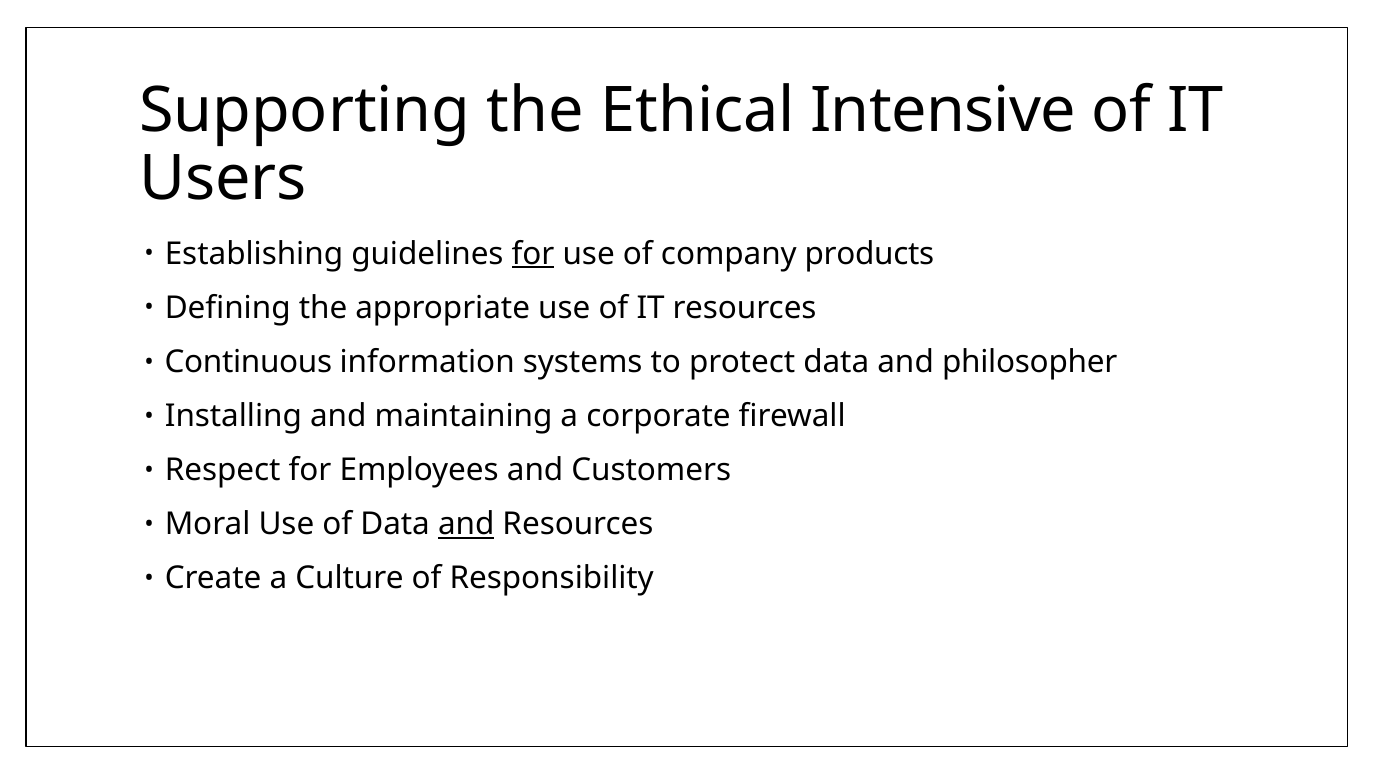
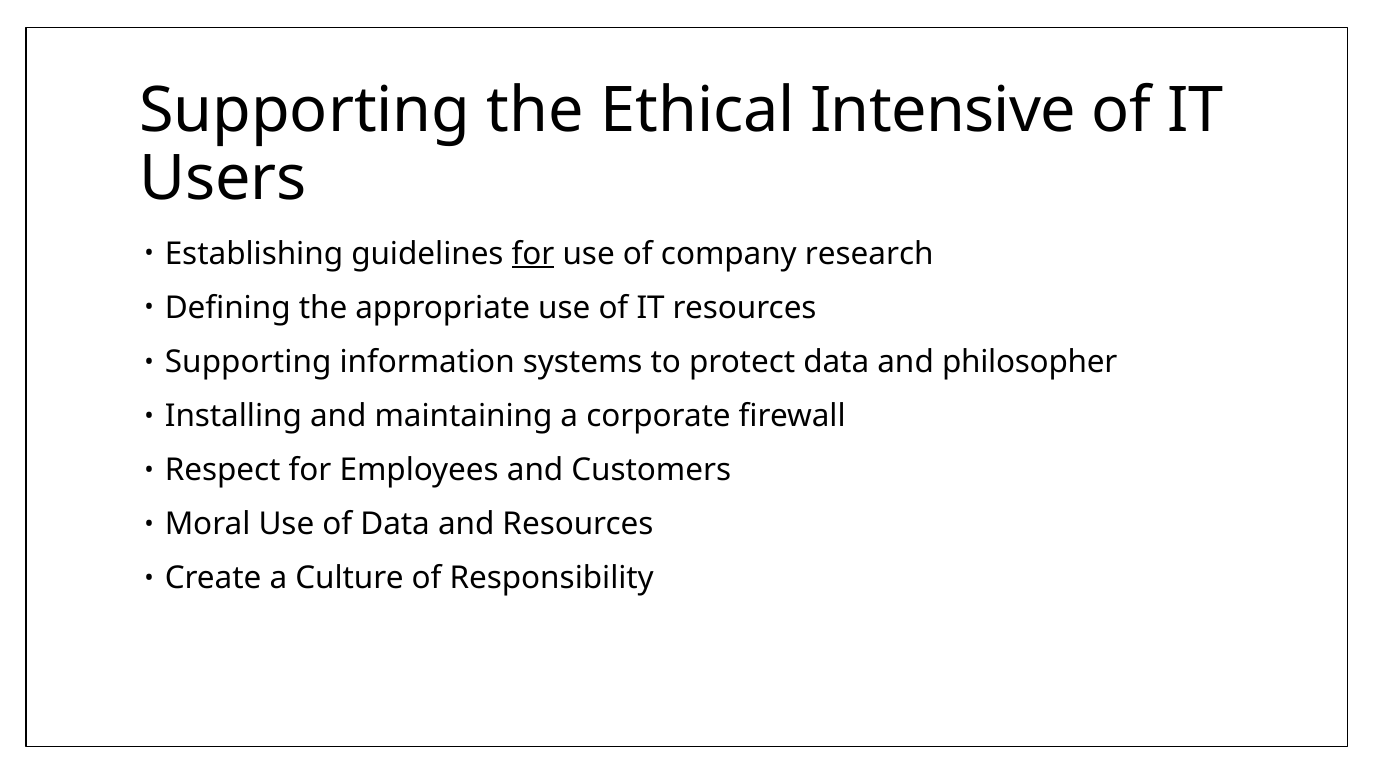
products: products -> research (869, 254)
Continuous: Continuous -> Supporting (248, 362)
and underline: present -> none (466, 524)
